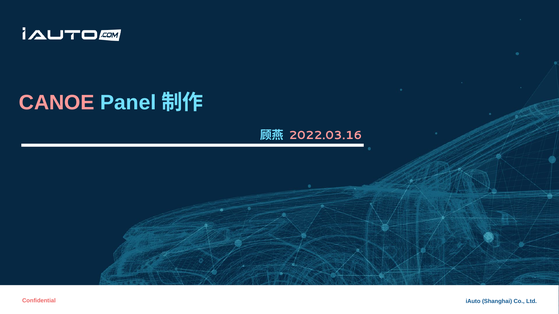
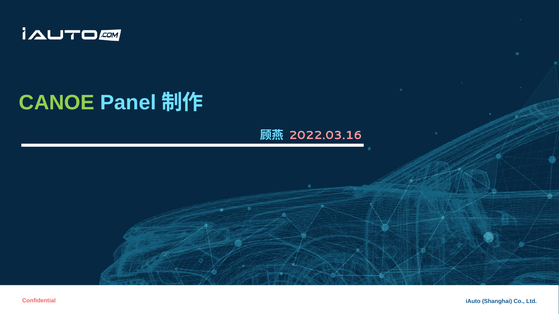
CANOE colour: pink -> light green (57, 103)
